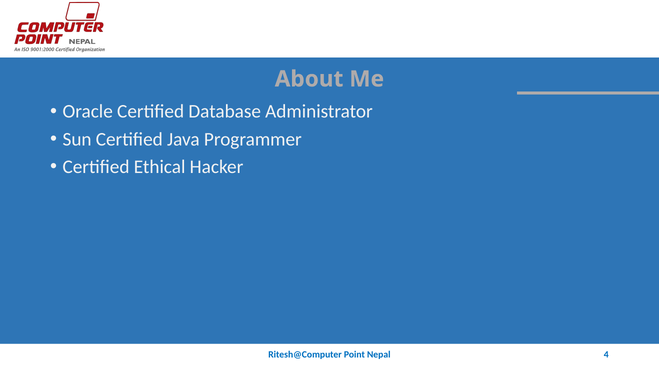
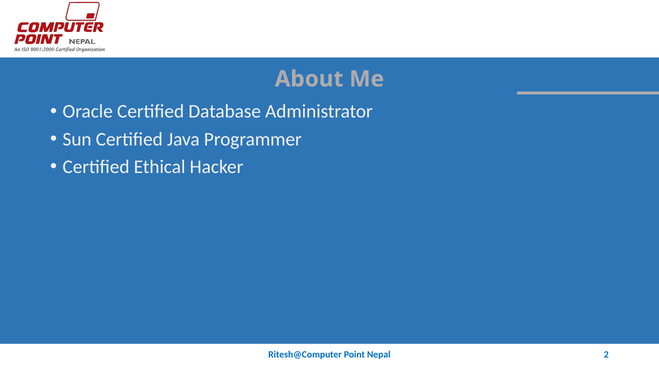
4: 4 -> 2 (606, 354)
